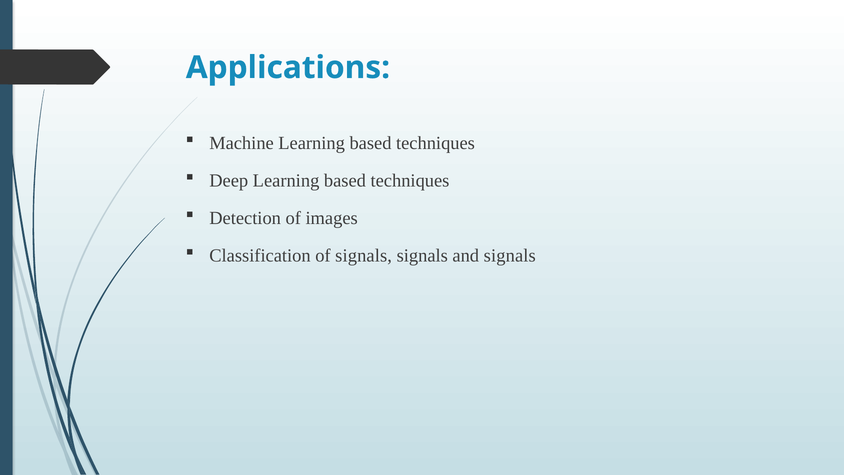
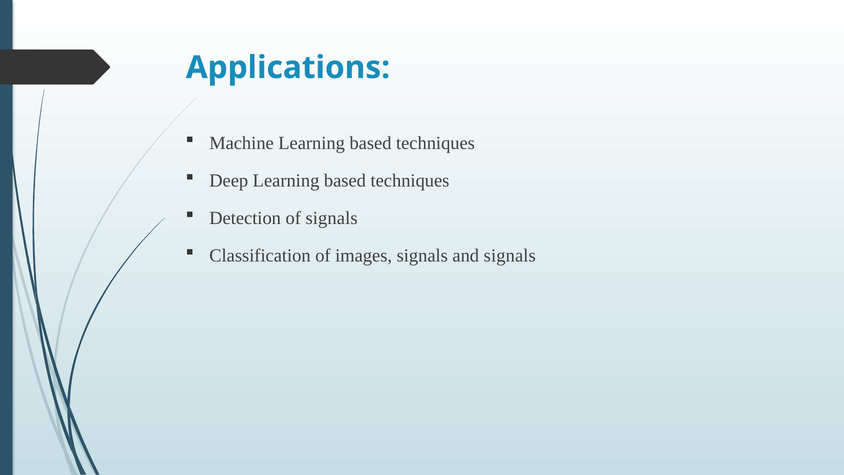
of images: images -> signals (332, 218)
of signals: signals -> images (364, 256)
